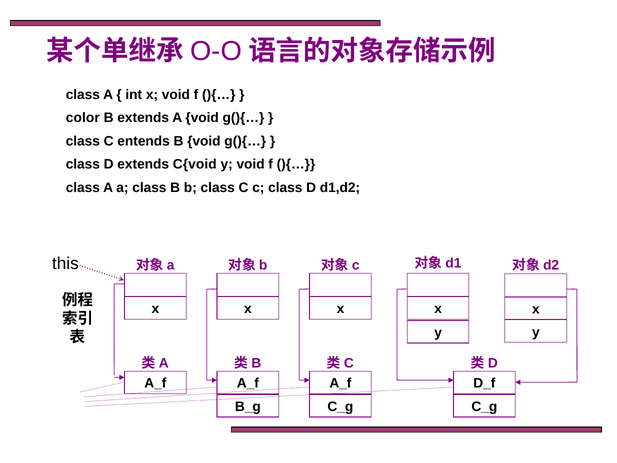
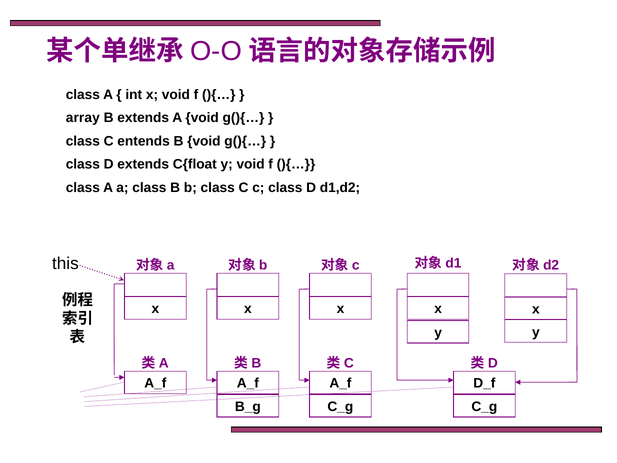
color: color -> array (83, 118)
C{void: C{void -> C{float (195, 164)
